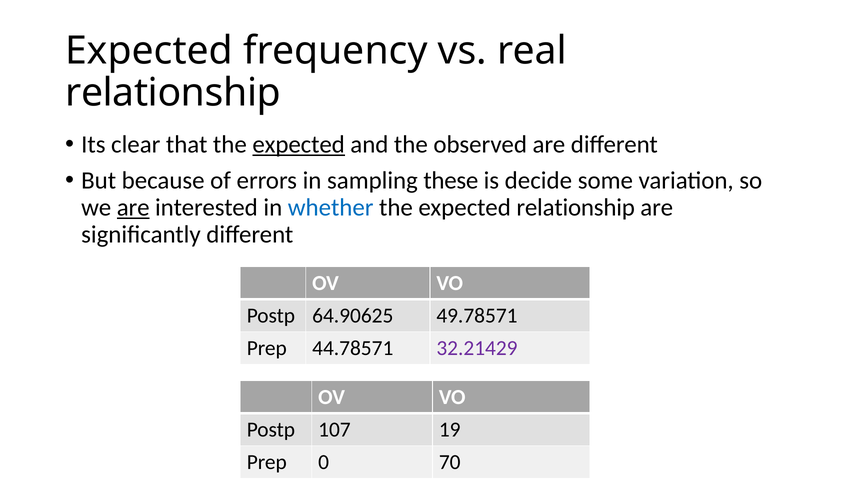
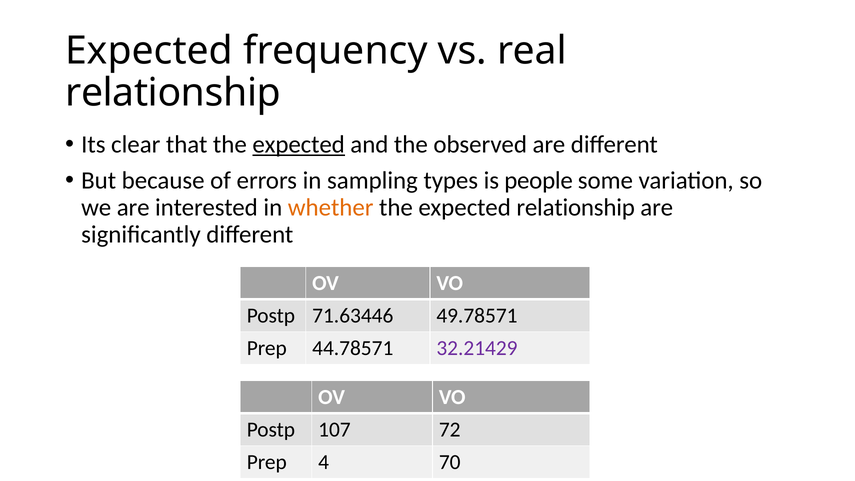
these: these -> types (451, 180)
decide: decide -> people (539, 180)
are underline: present -> none (133, 207)
whether colour: blue -> orange (331, 207)
64.90625: 64.90625 -> 71.63446 (353, 316)
19: 19 -> 72 (450, 430)
0: 0 -> 4 (324, 462)
